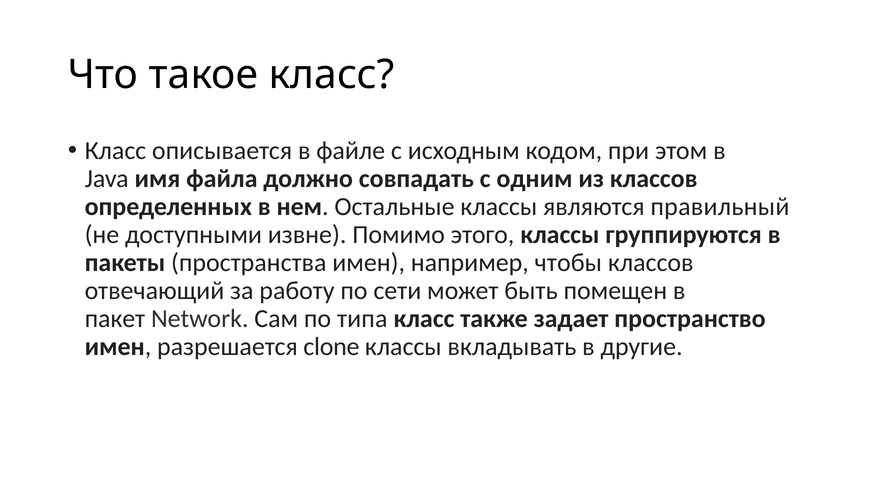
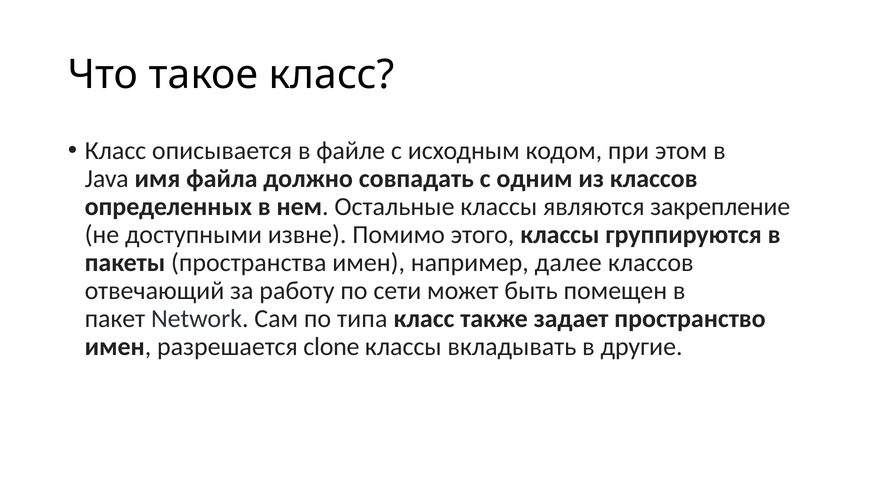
правильный: правильный -> закрепление (720, 207)
чтобы: чтобы -> далее (568, 263)
